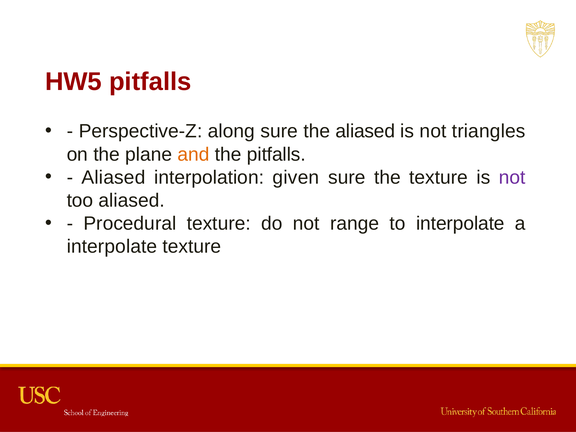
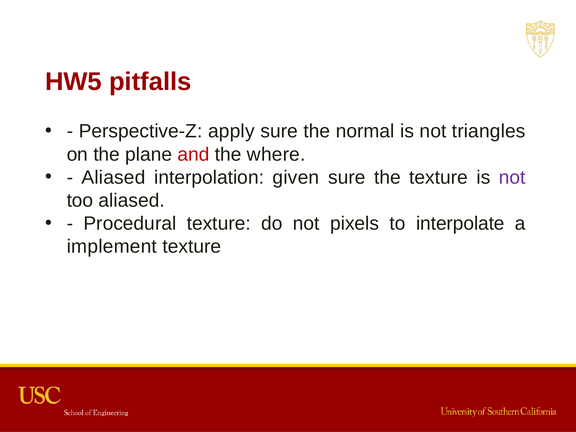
along: along -> apply (231, 131)
the aliased: aliased -> normal (365, 131)
and colour: orange -> red (194, 154)
the pitfalls: pitfalls -> where (276, 154)
range: range -> pixels (355, 223)
interpolate: interpolate -> implement (112, 247)
